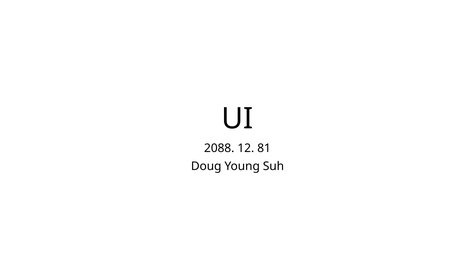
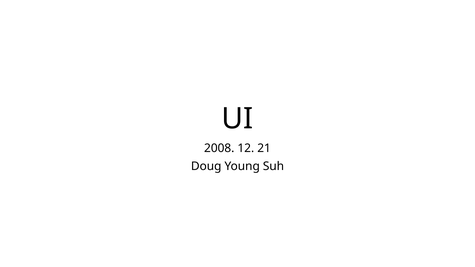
2088: 2088 -> 2008 (219, 148)
81: 81 -> 21 (264, 148)
